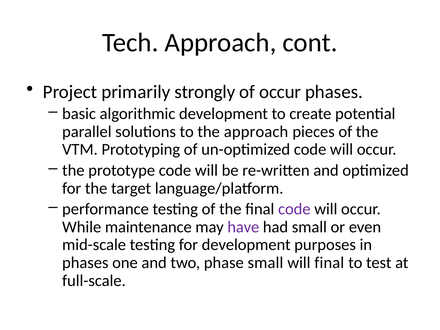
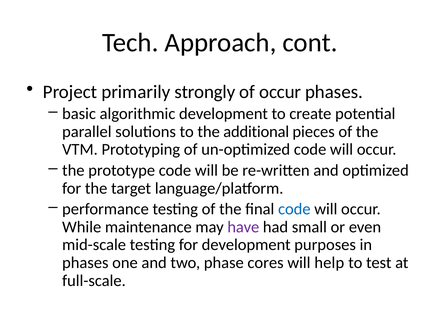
the approach: approach -> additional (256, 132)
code colour: purple -> blue (294, 209)
phase small: small -> cores (266, 263)
will final: final -> help (329, 263)
